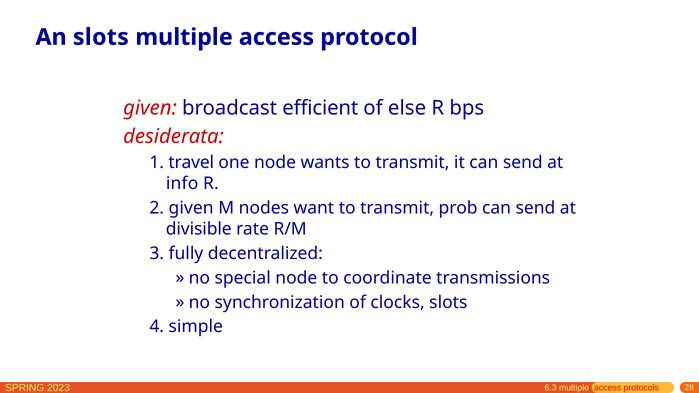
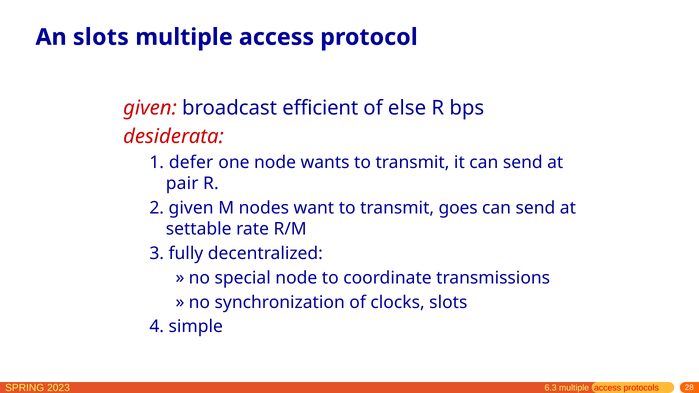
travel: travel -> defer (191, 163)
info: info -> pair (182, 184)
prob: prob -> goes (458, 208)
divisible: divisible -> settable (199, 229)
